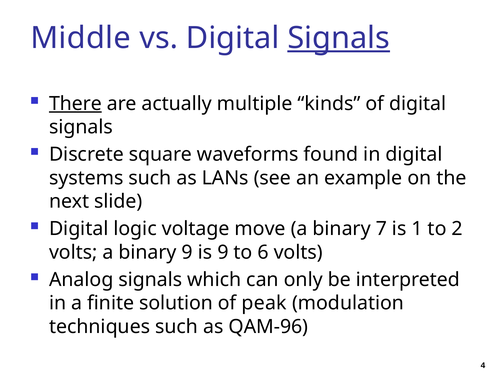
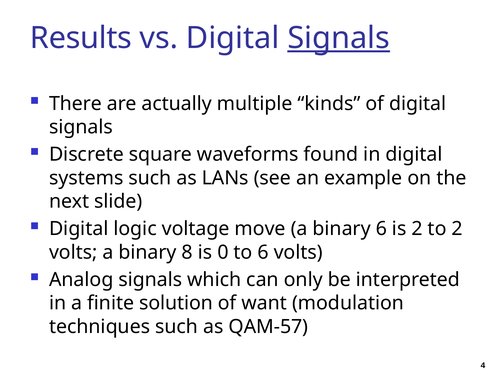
Middle: Middle -> Results (81, 38)
There underline: present -> none (75, 104)
binary 7: 7 -> 6 (381, 229)
is 1: 1 -> 2 (417, 229)
binary 9: 9 -> 8 (187, 252)
is 9: 9 -> 0 (223, 252)
peak: peak -> want (264, 303)
QAM-96: QAM-96 -> QAM-57 (268, 327)
